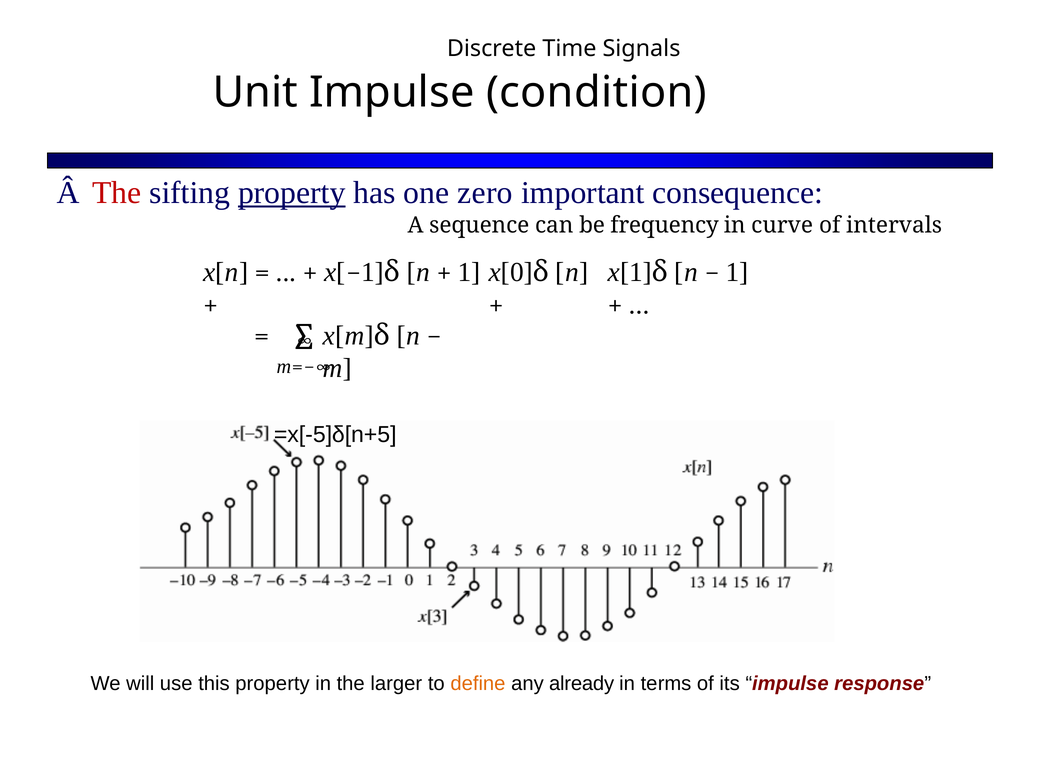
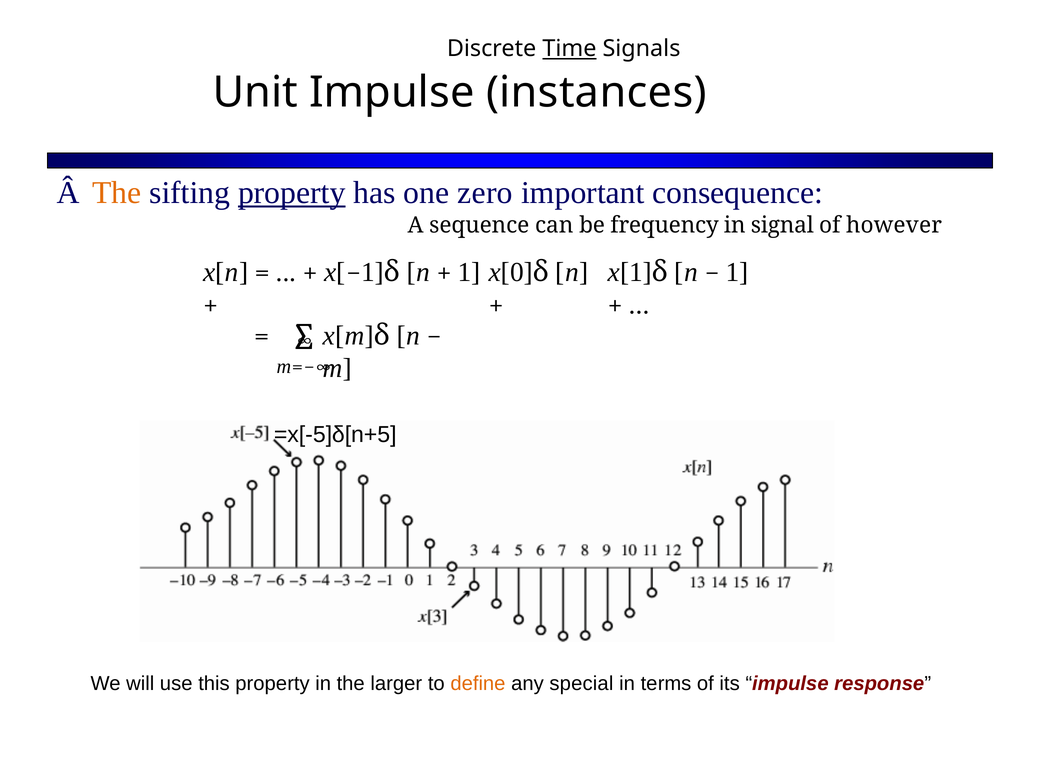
Time underline: none -> present (569, 49)
condition: condition -> instances (596, 93)
The colour: red -> orange (117, 193)
curve: curve -> signal (782, 225)
intervals: intervals -> however (894, 225)
already: already -> special (581, 683)
